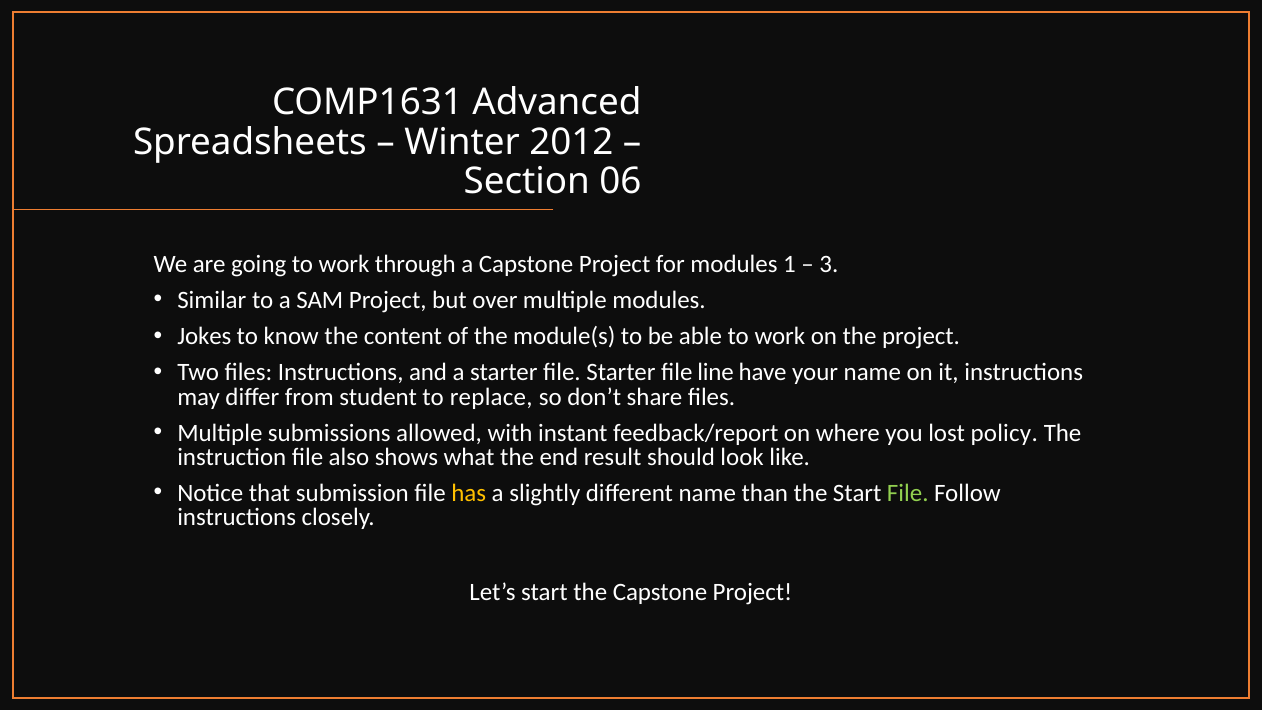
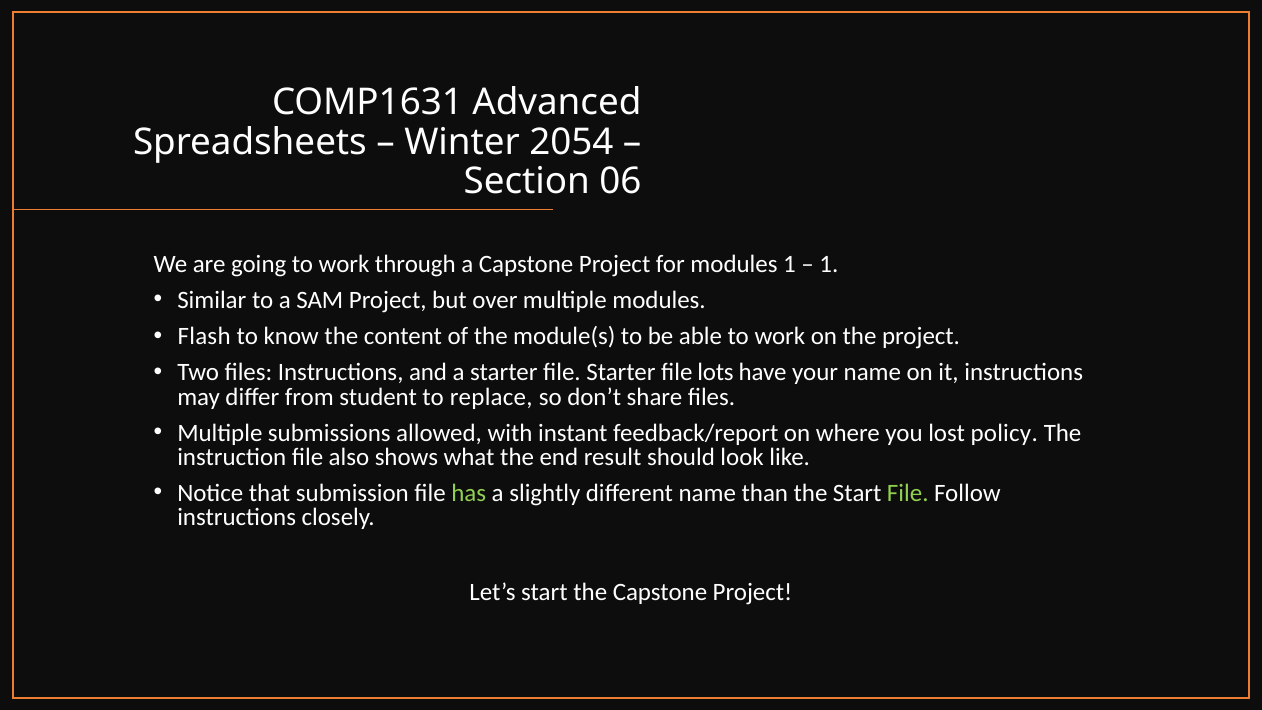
2012: 2012 -> 2054 (571, 142)
3: 3 -> 1 (829, 264)
Jokes: Jokes -> Flash (204, 336)
line: line -> lots (716, 372)
has colour: yellow -> light green (469, 493)
